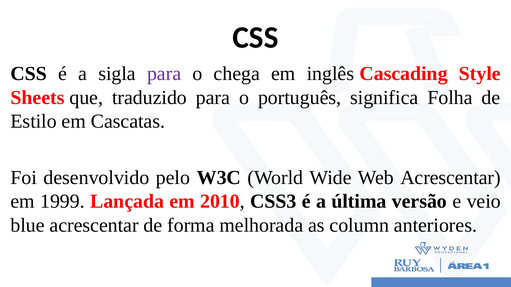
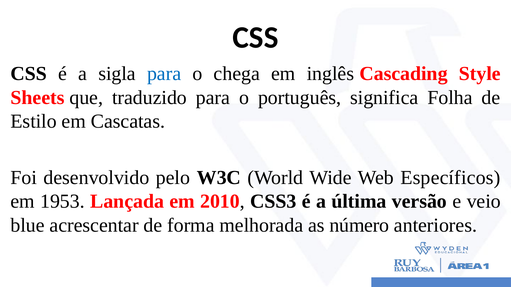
para colour: purple -> blue (164, 74)
Web Acrescentar: Acrescentar -> Específicos (450, 178)
1999: 1999 -> 1953 (62, 202)
column: column -> número (359, 226)
